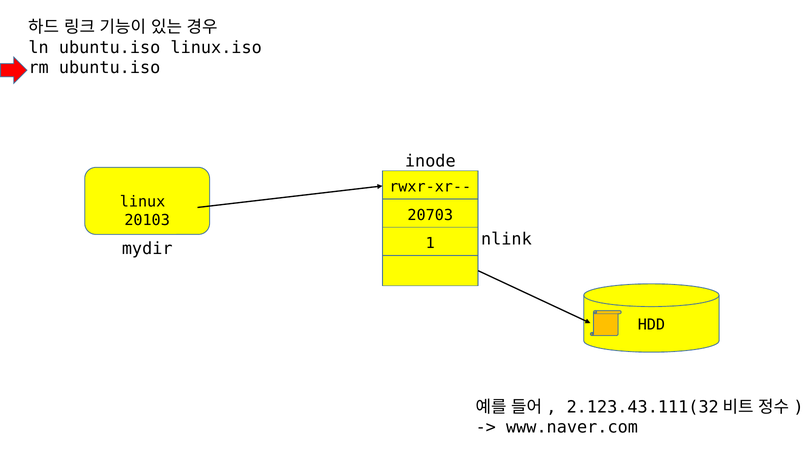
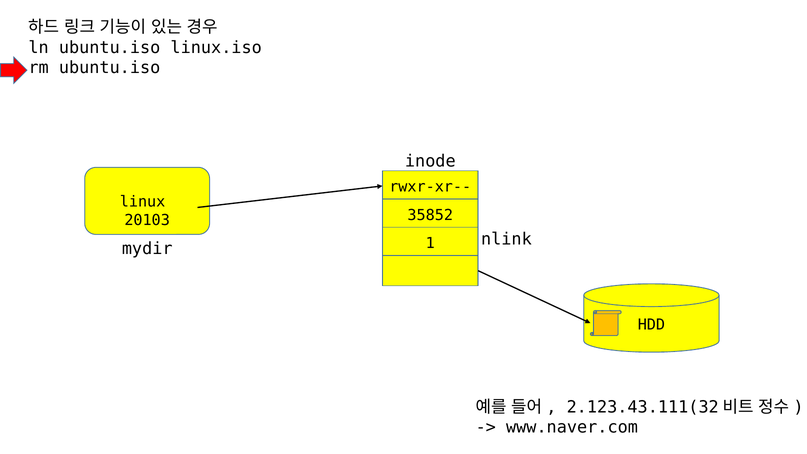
20703: 20703 -> 35852 (430, 215)
